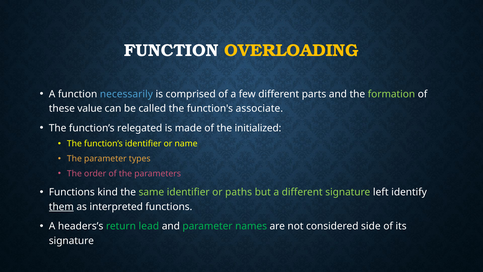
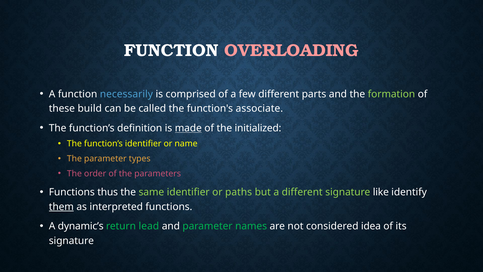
OVERLOADING colour: yellow -> pink (291, 50)
value: value -> build (90, 108)
relegated: relegated -> definition (140, 128)
made underline: none -> present (188, 128)
kind: kind -> thus (108, 192)
left: left -> like (381, 192)
headers’s: headers’s -> dynamic’s (81, 226)
side: side -> idea (371, 226)
